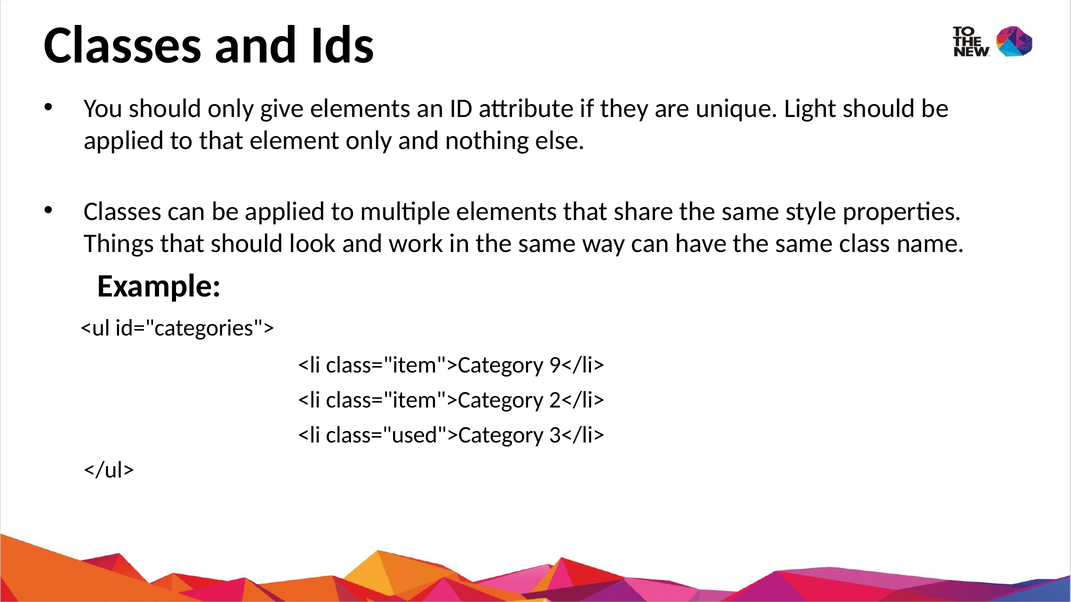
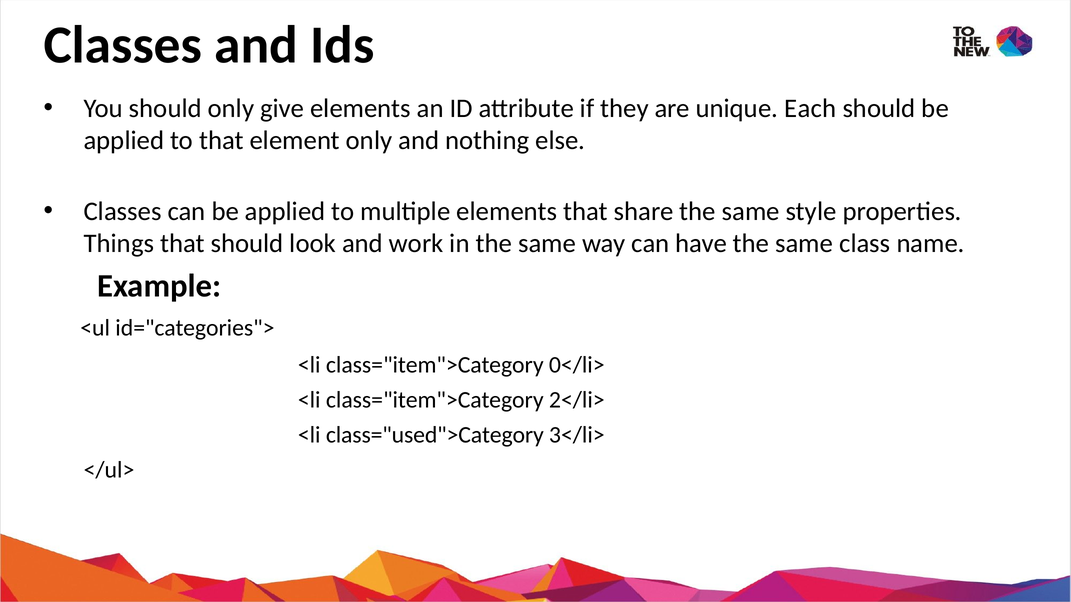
Light: Light -> Each (810, 108)
9</li>: 9</li> -> 0</li> (577, 365)
